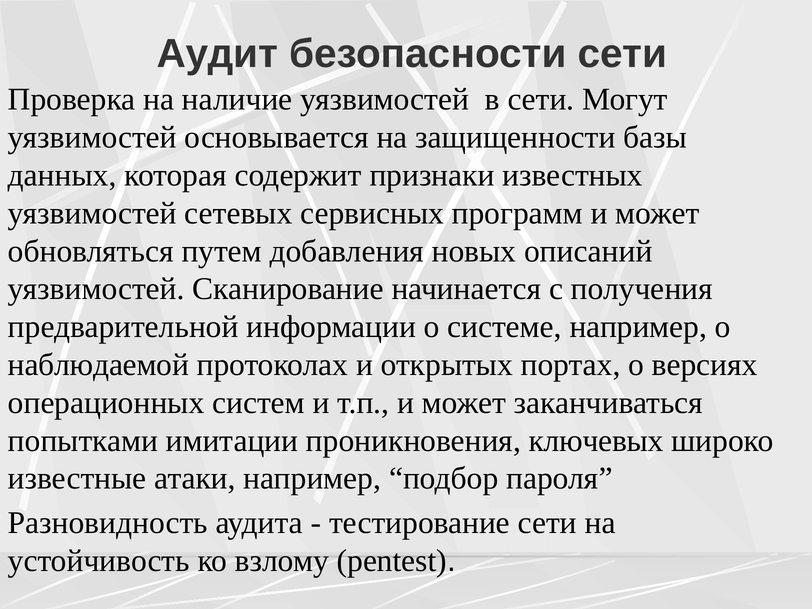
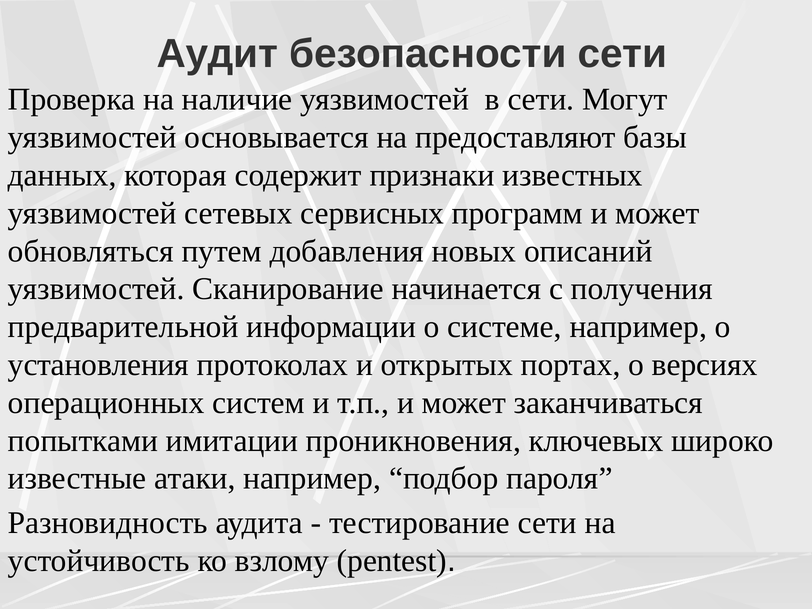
защищенности: защищенности -> предоставляют (516, 137)
наблюдаемой: наблюдаемой -> установления (98, 365)
